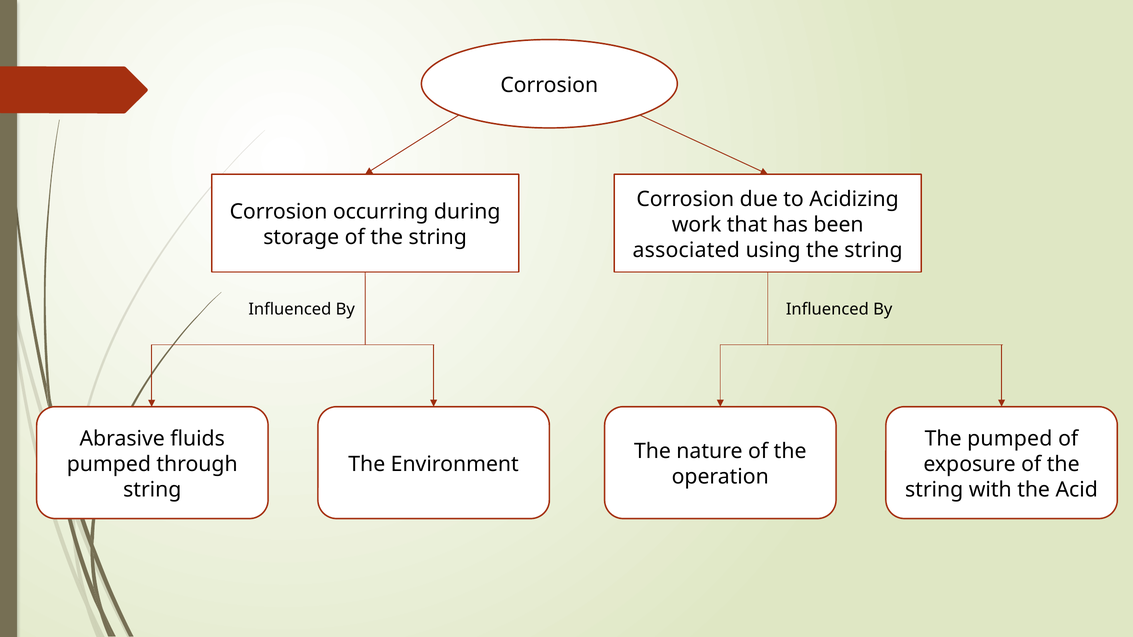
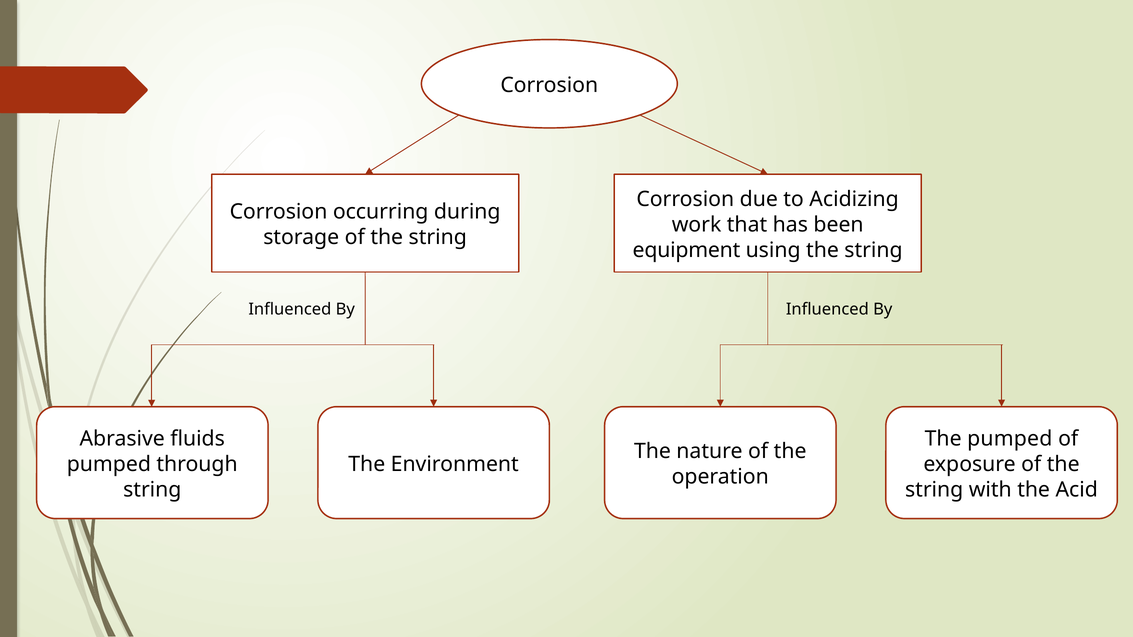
associated: associated -> equipment (686, 250)
